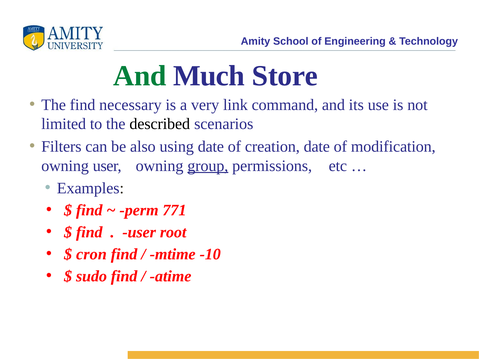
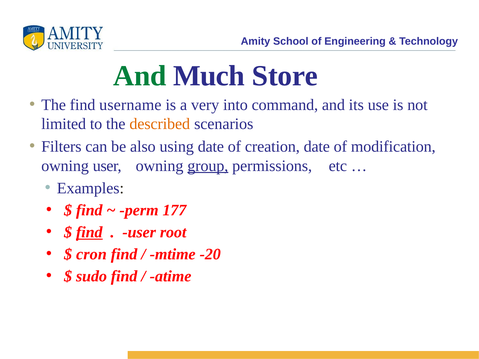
necessary: necessary -> username (130, 105)
link: link -> into (235, 105)
described colour: black -> orange (160, 124)
771: 771 -> 177 (174, 210)
find underline: none -> present (89, 232)
-10: -10 -> -20 (210, 254)
